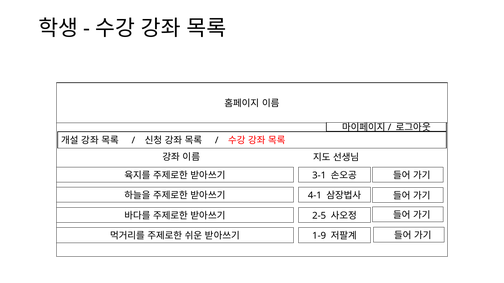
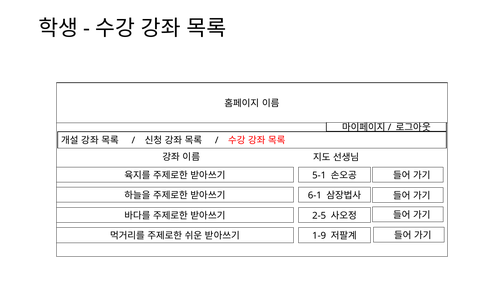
3-1: 3-1 -> 5-1 (319, 176)
4-1: 4-1 -> 6-1 (315, 196)
